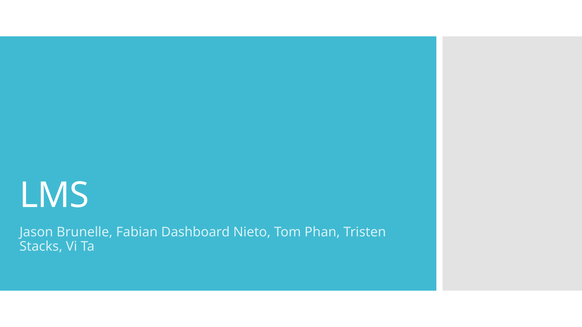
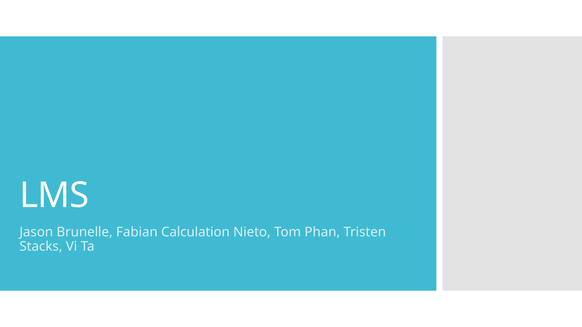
Dashboard: Dashboard -> Calculation (195, 232)
